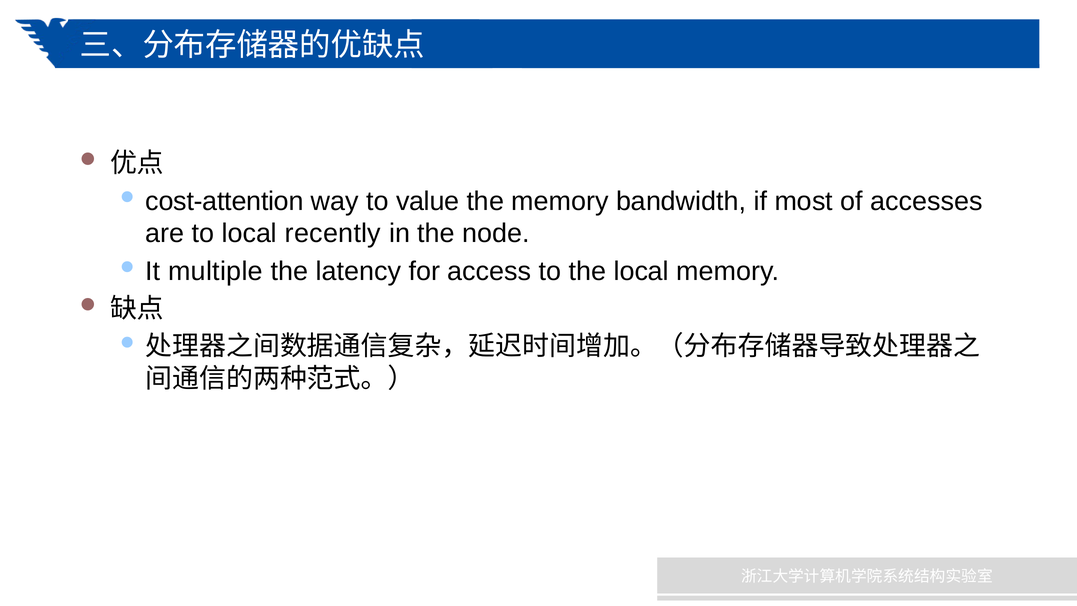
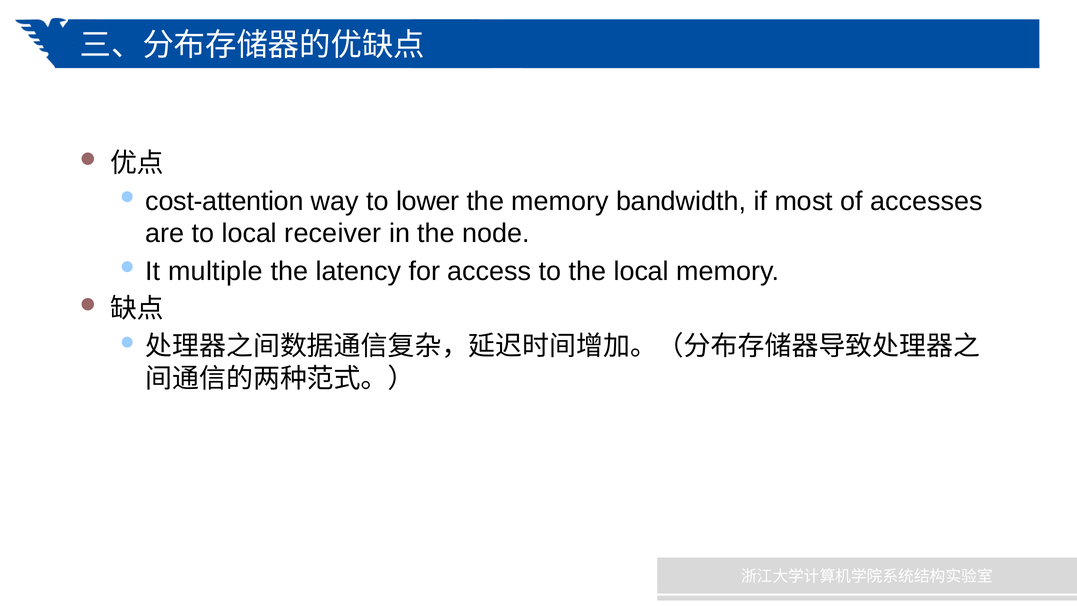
value: value -> lower (428, 201)
recently: recently -> receiver (333, 233)
